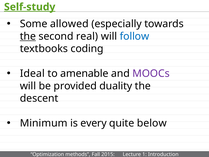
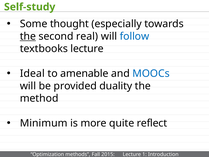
Self-study underline: present -> none (30, 7)
allowed: allowed -> thought (69, 24)
textbooks coding: coding -> lecture (87, 49)
MOOCs colour: purple -> blue (151, 74)
descent: descent -> method (39, 99)
every: every -> more (94, 124)
below: below -> reflect (152, 124)
